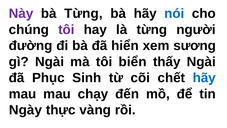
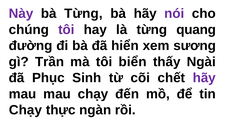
nói colour: blue -> purple (174, 14)
người: người -> quang (196, 30)
gì Ngài: Ngài -> Trần (50, 62)
hãy colour: blue -> purple (204, 78)
Ngày: Ngày -> Chạy (25, 110)
vàng: vàng -> ngàn (95, 110)
